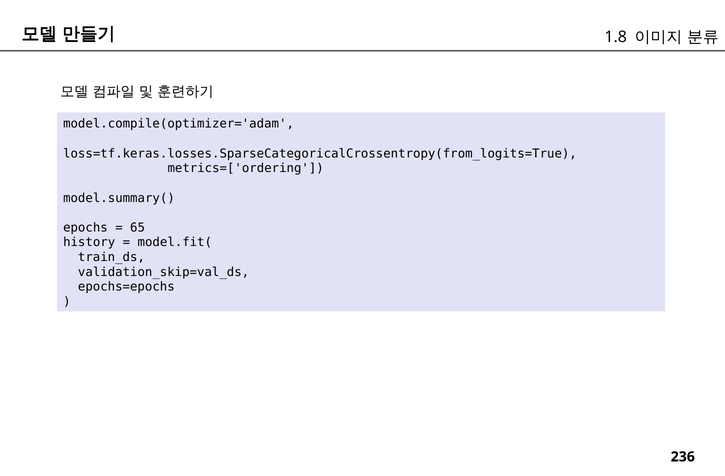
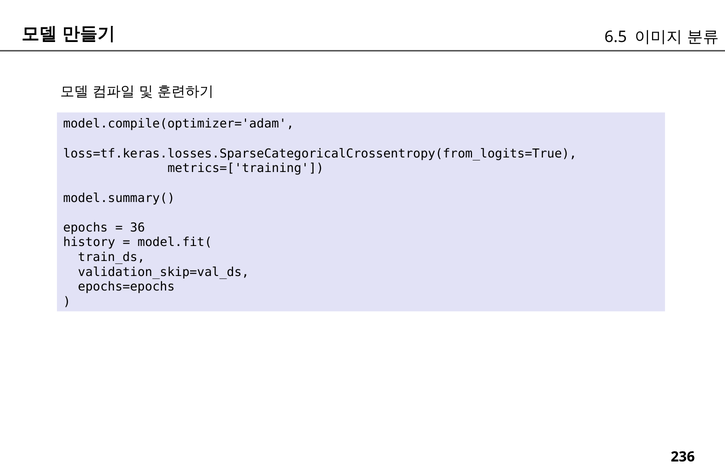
1.8: 1.8 -> 6.5 (616, 37)
metrics=['ordering: metrics=['ordering -> metrics=['training (246, 168)
65: 65 -> 36 (138, 228)
